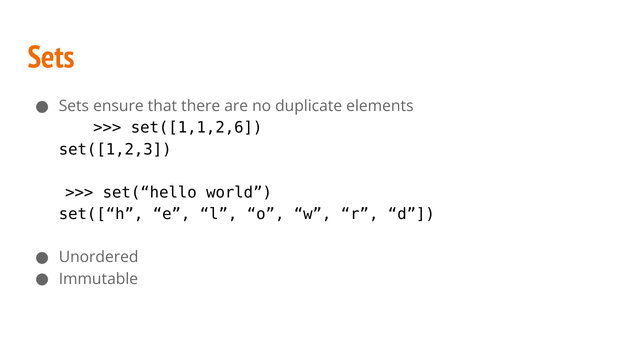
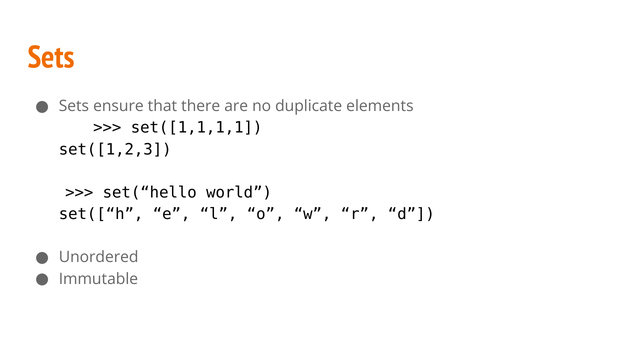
set([1,1,2,6: set([1,1,2,6 -> set([1,1,1,1 (197, 128)
